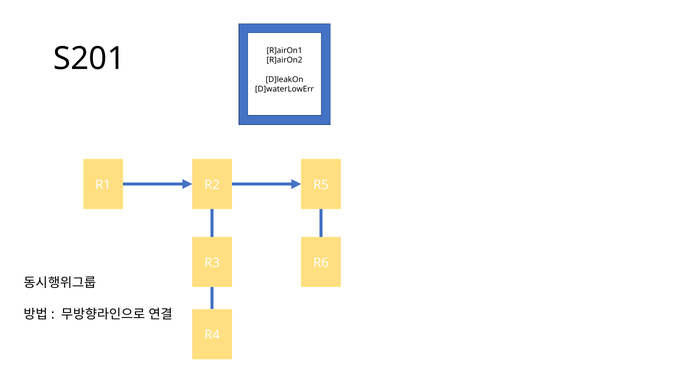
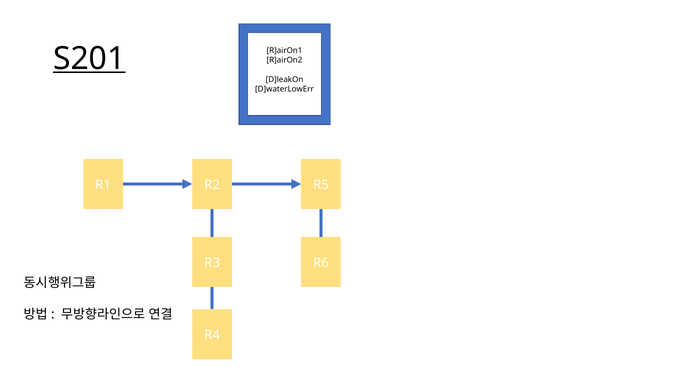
S201 underline: none -> present (89, 59)
